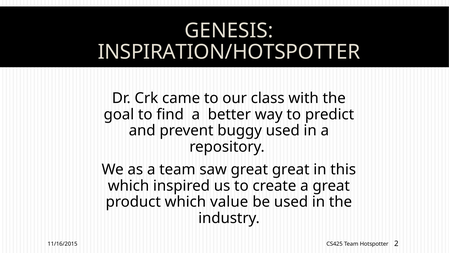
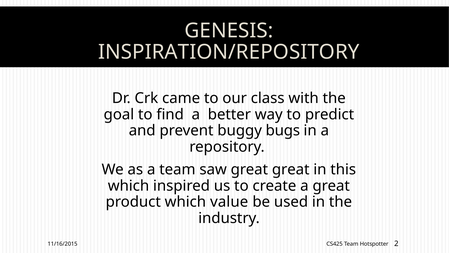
INSPIRATION/HOTSPOTTER: INSPIRATION/HOTSPOTTER -> INSPIRATION/REPOSITORY (229, 52)
buggy used: used -> bugs (283, 130)
